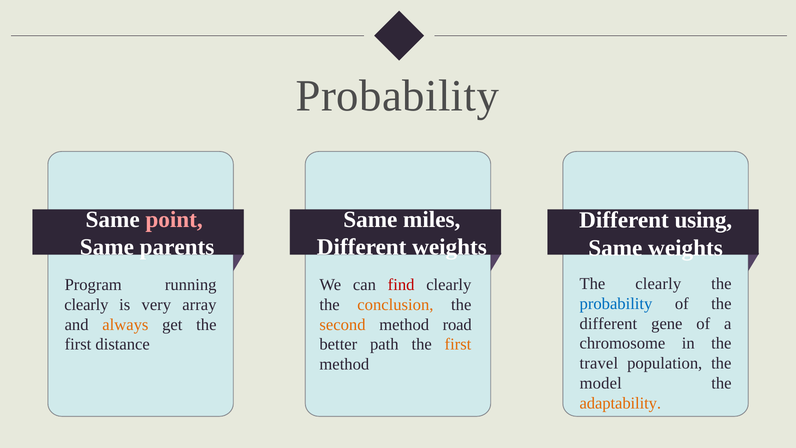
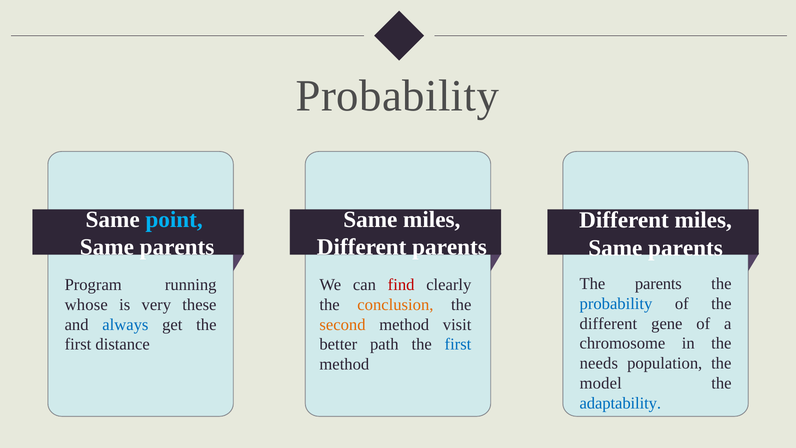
point colour: pink -> light blue (174, 219)
Different using: using -> miles (703, 220)
Different weights: weights -> parents (450, 247)
weights: weights -> parents (685, 248)
The clearly: clearly -> parents (658, 284)
clearly: clearly -> whose (86, 304)
array: array -> these (199, 304)
always colour: orange -> blue (125, 324)
road: road -> visit (457, 324)
first colour: orange -> blue (458, 344)
travel: travel -> needs (599, 363)
adaptability colour: orange -> blue (620, 403)
